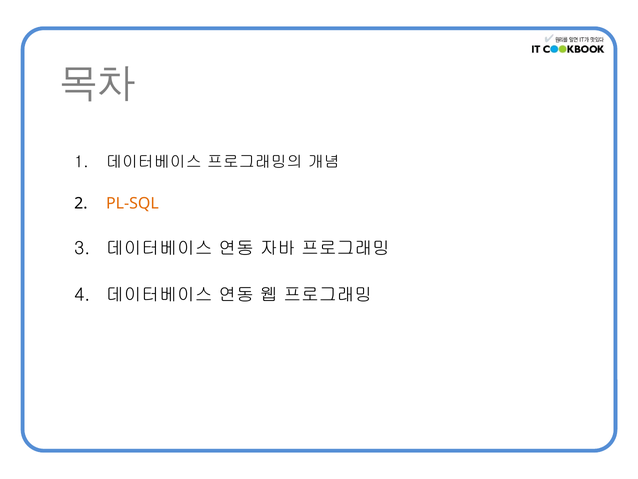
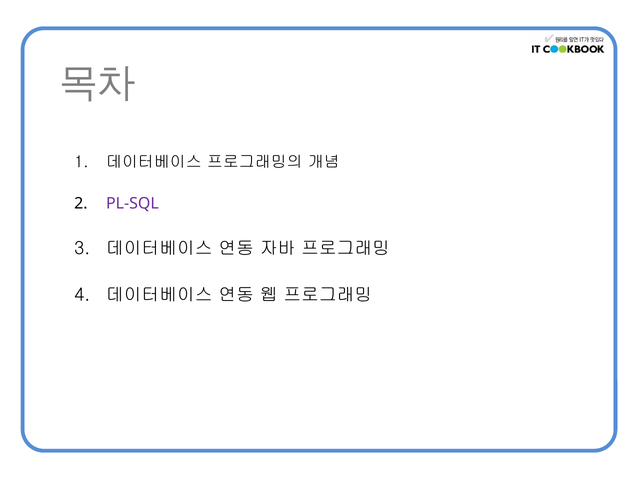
PL-SQL colour: orange -> purple (132, 203)
